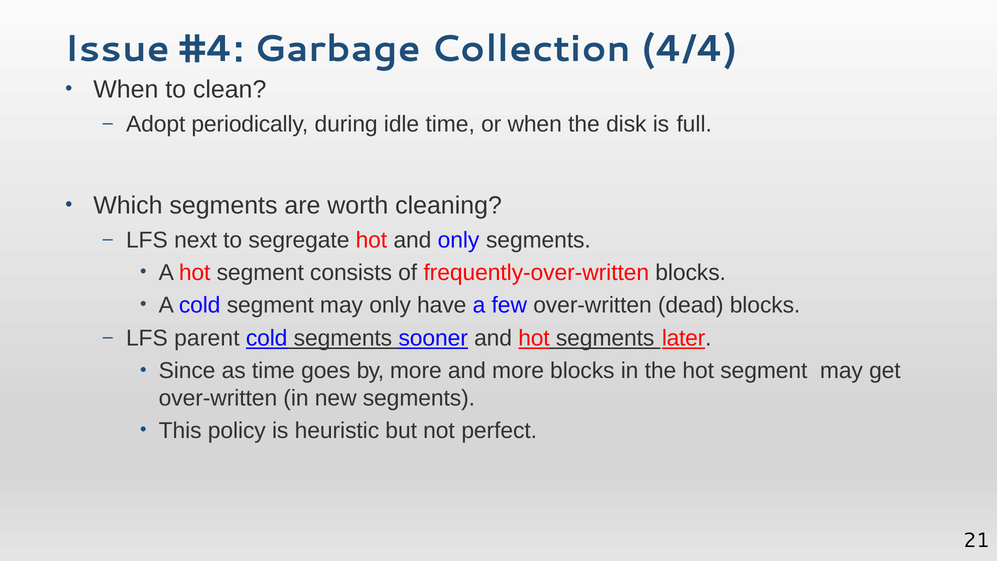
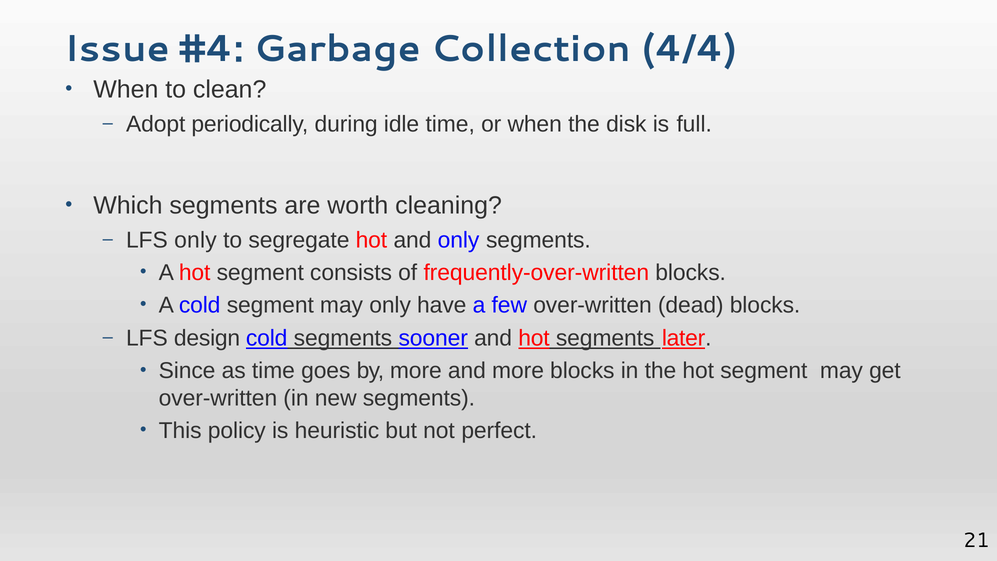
LFS next: next -> only (195, 240)
parent: parent -> design (207, 338)
